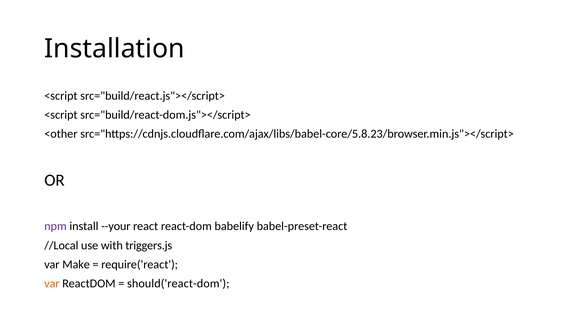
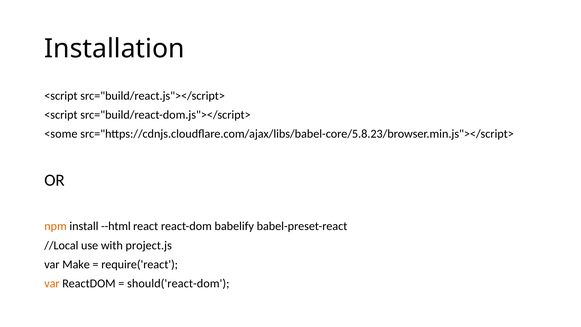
<other: <other -> <some (61, 134)
npm colour: purple -> orange (55, 226)
--your: --your -> --html (116, 226)
triggers.js: triggers.js -> project.js (149, 245)
